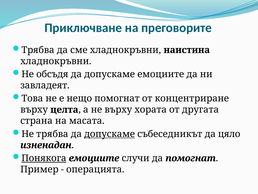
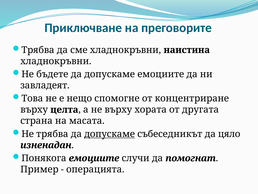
обсъдя: обсъдя -> бъдете (52, 74)
нещо помогнат: помогнат -> спомогне (117, 98)
Понякога underline: present -> none (44, 158)
